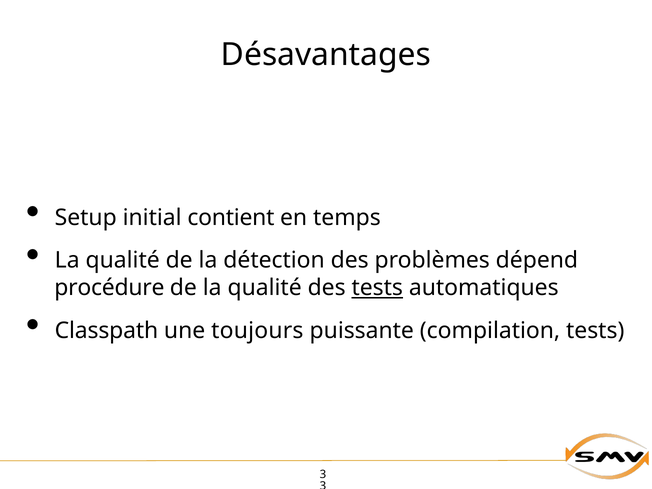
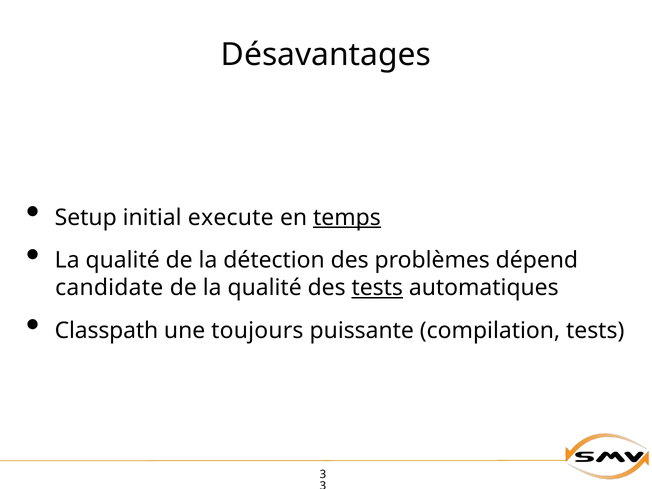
contient: contient -> execute (231, 218)
temps underline: none -> present (347, 218)
procédure: procédure -> candidate (109, 288)
